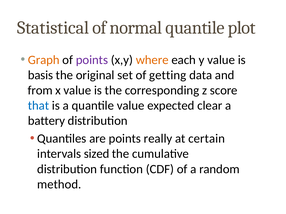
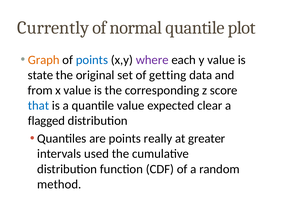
Statistical: Statistical -> Currently (53, 28)
points colour: purple -> blue (92, 60)
where colour: orange -> purple (152, 60)
basis: basis -> state (40, 75)
battery: battery -> flagged (46, 121)
certain: certain -> greater (207, 139)
sized: sized -> used (96, 154)
